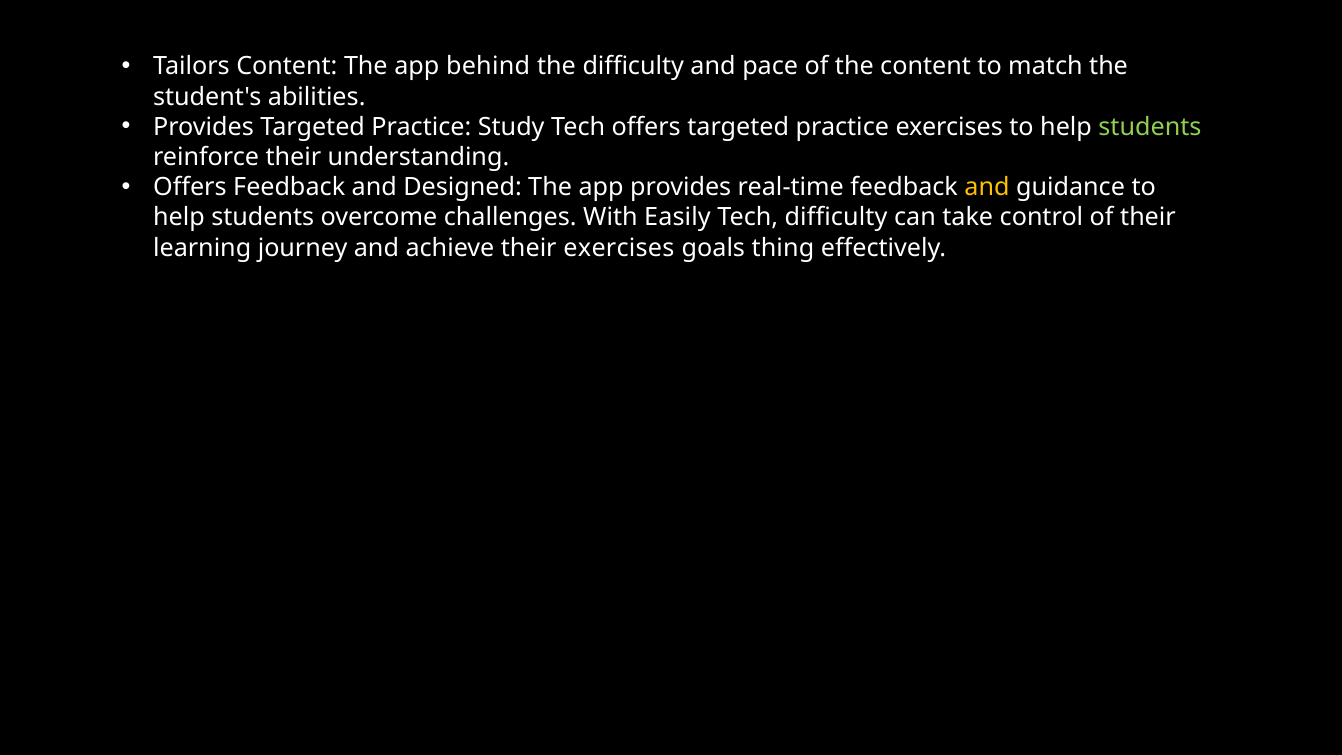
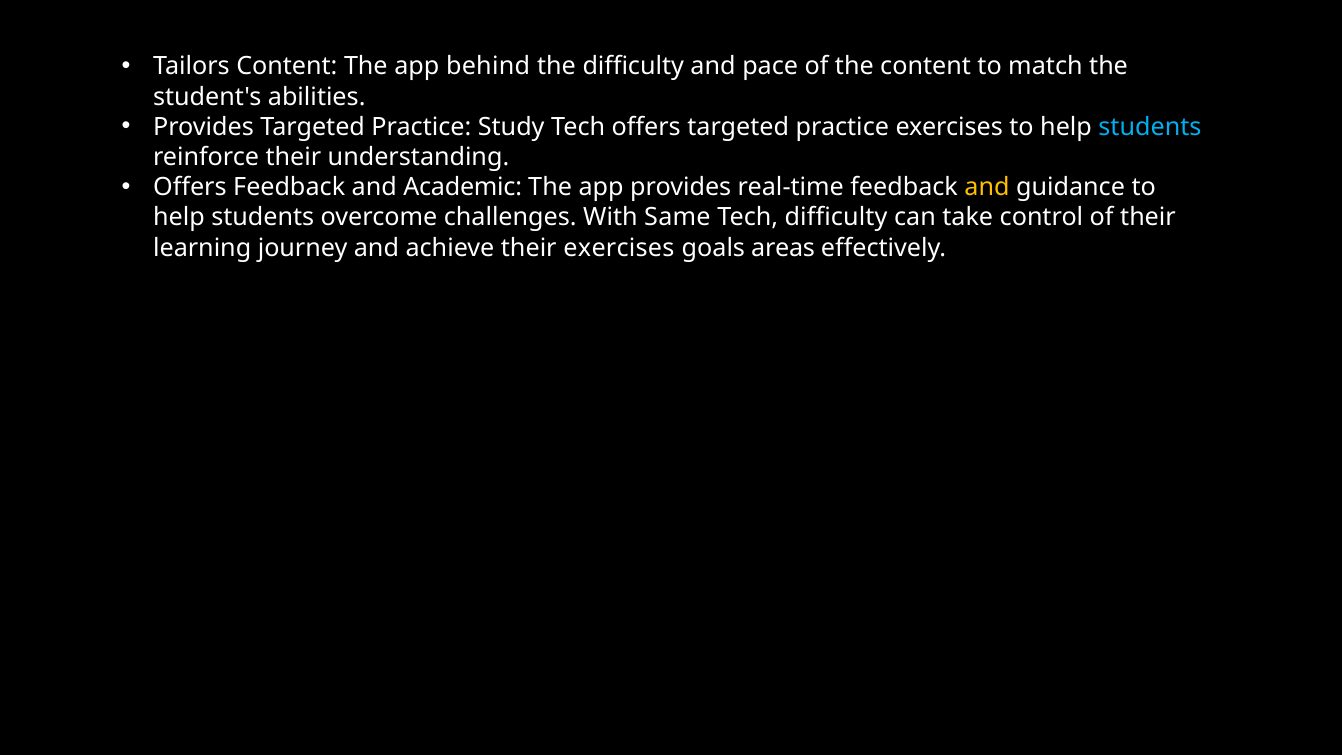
students colour: light green -> light blue (1150, 127)
Designed: Designed -> Academic (463, 187)
Easily: Easily -> Same (677, 217)
thing: thing -> areas (783, 248)
